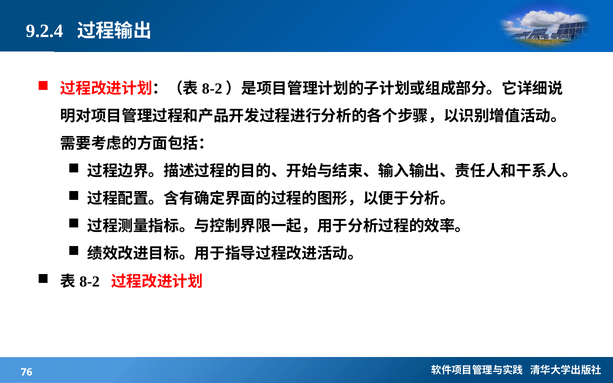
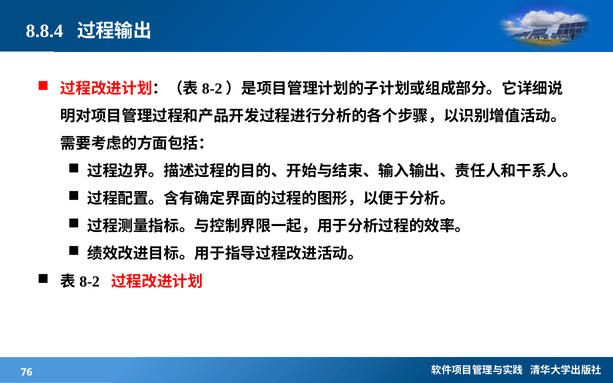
9.2.4: 9.2.4 -> 8.8.4 (45, 31)
